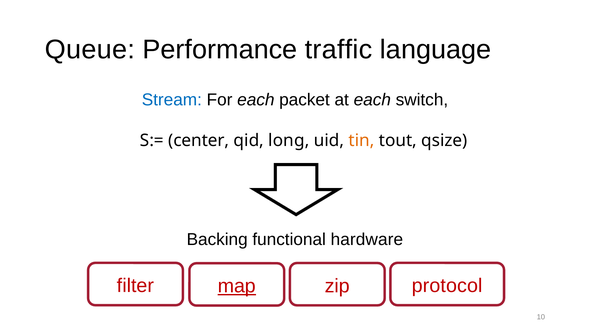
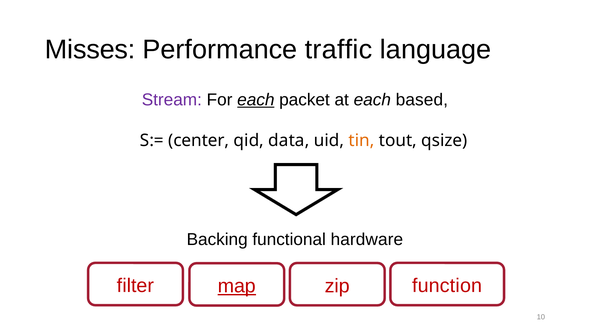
Queue: Queue -> Misses (90, 50)
Stream colour: blue -> purple (172, 100)
each underline: none -> present (256, 100)
switch: switch -> based (422, 100)
long: long -> data (289, 140)
protocol: protocol -> function (447, 286)
